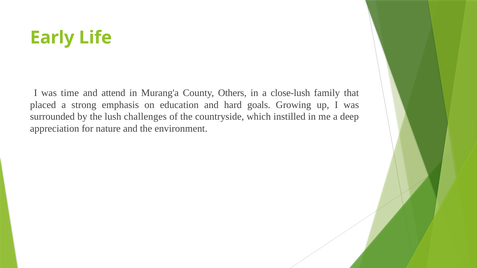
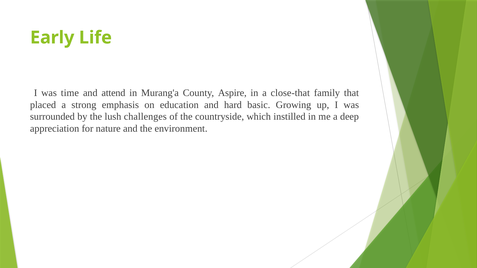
Others: Others -> Aspire (232, 93)
close-lush: close-lush -> close-that (290, 93)
goals: goals -> basic (259, 105)
